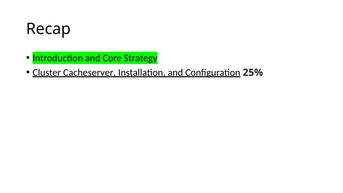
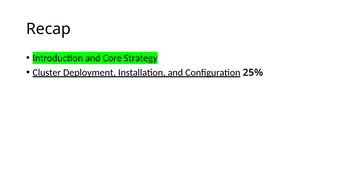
Cacheserver: Cacheserver -> Deployment (90, 73)
